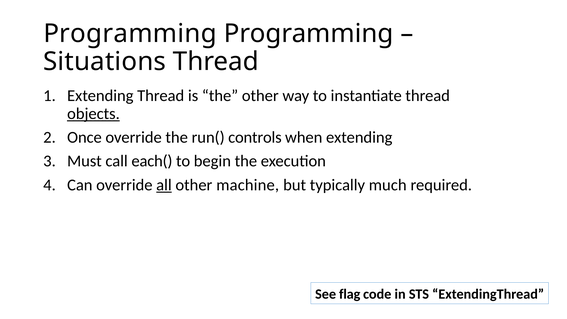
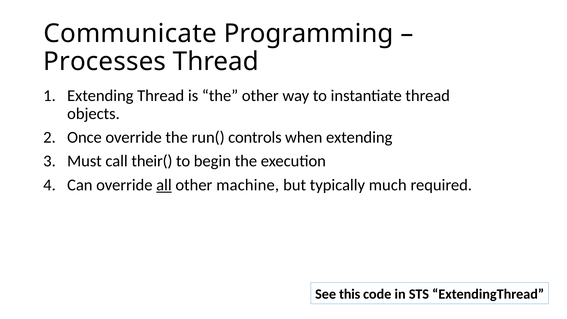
Programming: Programming -> Communicate (130, 34)
Situations: Situations -> Processes (105, 62)
objects underline: present -> none (93, 114)
each(: each( -> their( (152, 161)
flag: flag -> this (350, 294)
